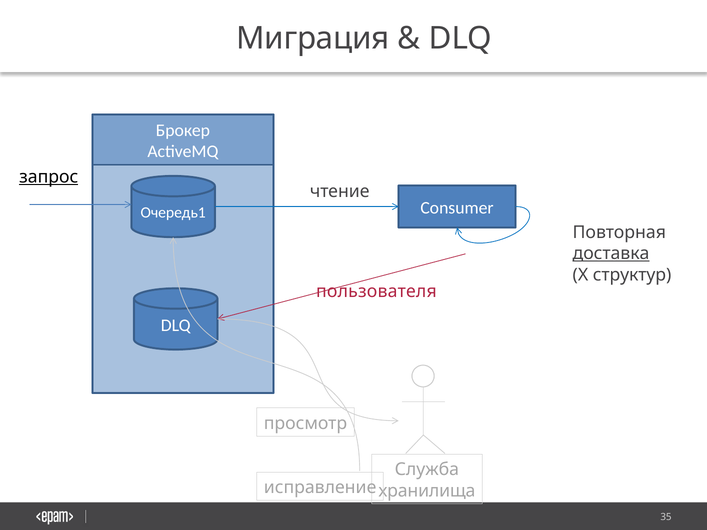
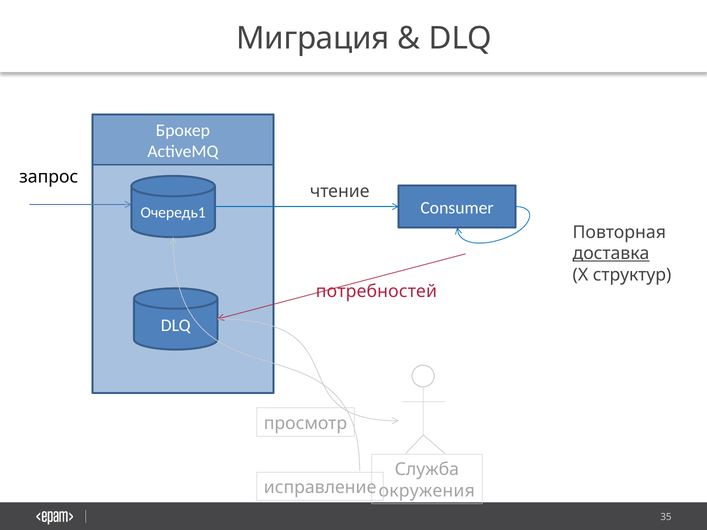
запрос underline: present -> none (49, 177)
пользователя: пользователя -> потребностей (376, 292)
хранилища: хранилища -> окружения (427, 491)
